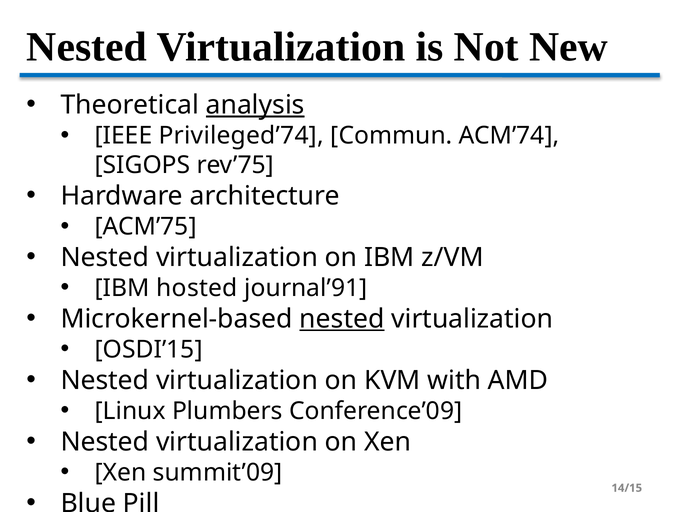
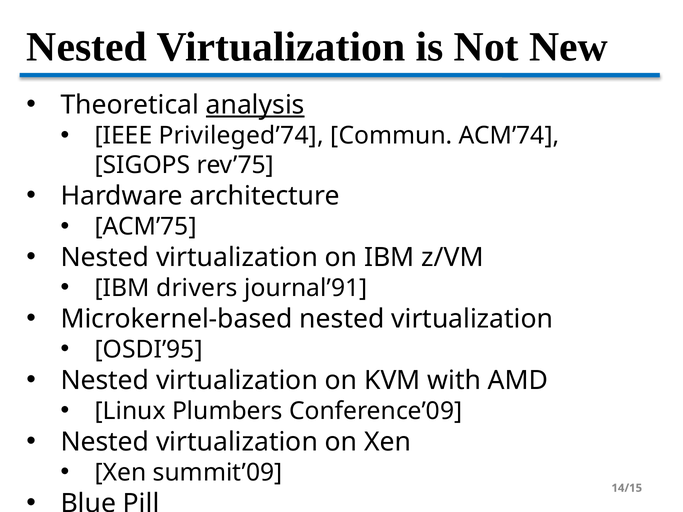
hosted: hosted -> drivers (197, 288)
nested underline: present -> none (342, 319)
OSDI’15: OSDI’15 -> OSDI’95 (149, 350)
